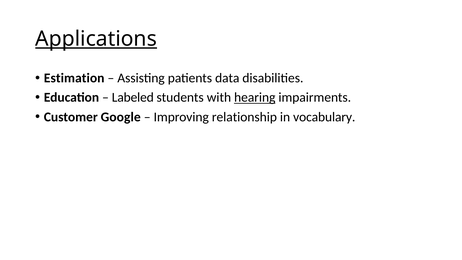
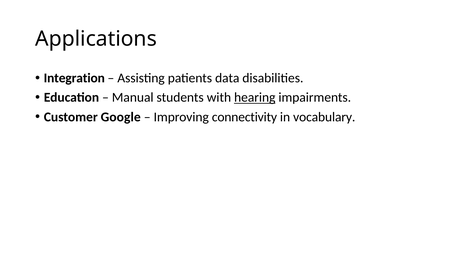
Applications underline: present -> none (96, 39)
Estimation: Estimation -> Integration (74, 78)
Labeled: Labeled -> Manual (133, 97)
relationship: relationship -> connectivity (244, 117)
